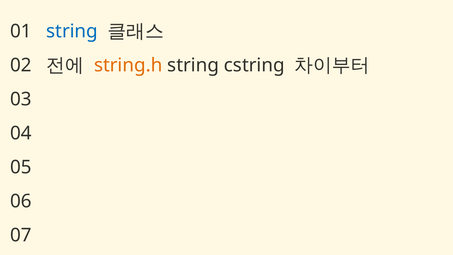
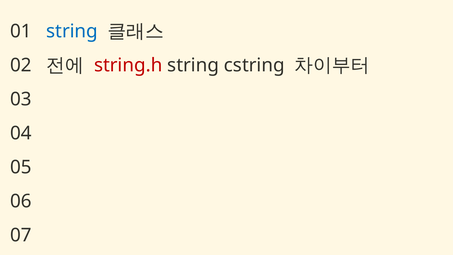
string.h colour: orange -> red (128, 65)
